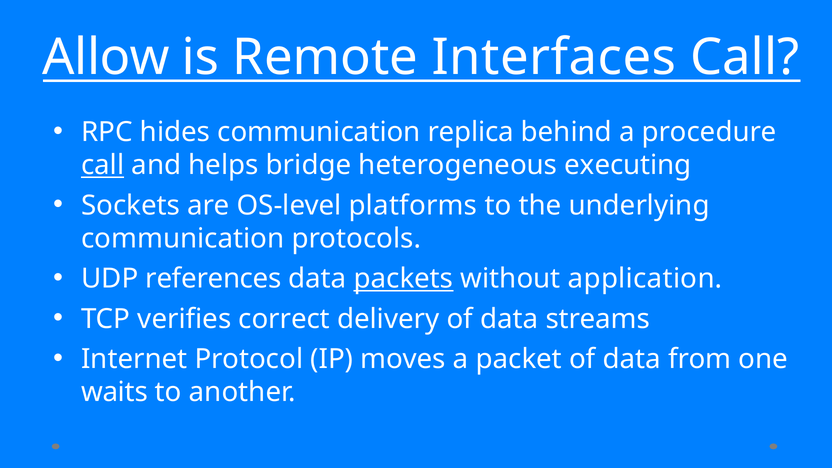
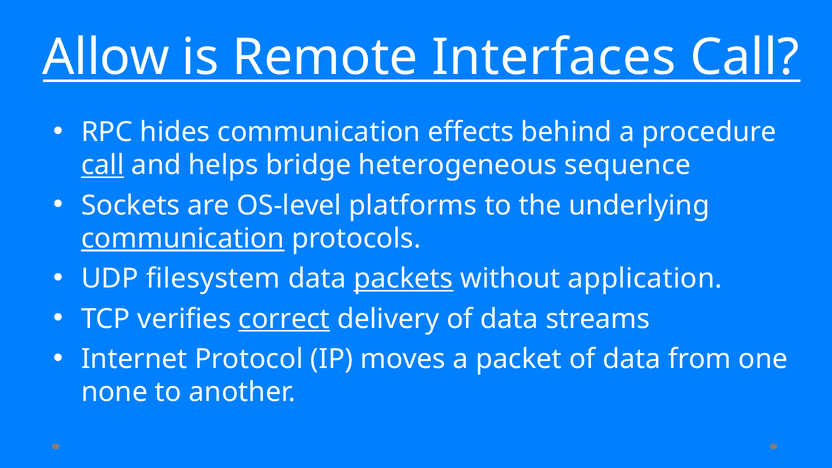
replica: replica -> effects (471, 132)
executing: executing -> sequence (628, 165)
communication underline: none -> present (183, 239)
references: references -> filesystem (213, 279)
correct underline: none -> present (284, 319)
waits: waits -> none (114, 392)
